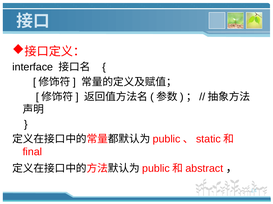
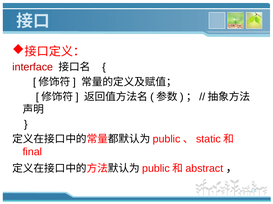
interface colour: black -> red (33, 67)
